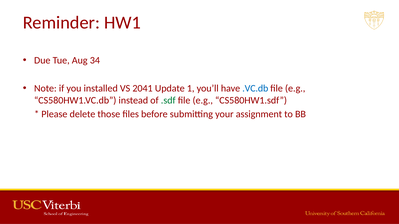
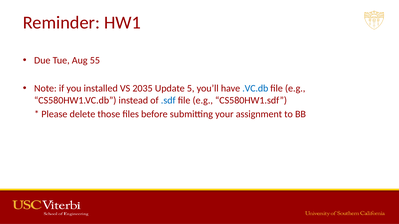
34: 34 -> 55 (95, 61)
2041: 2041 -> 2035 (143, 88)
1: 1 -> 5 (191, 88)
.sdf colour: green -> blue (168, 100)
